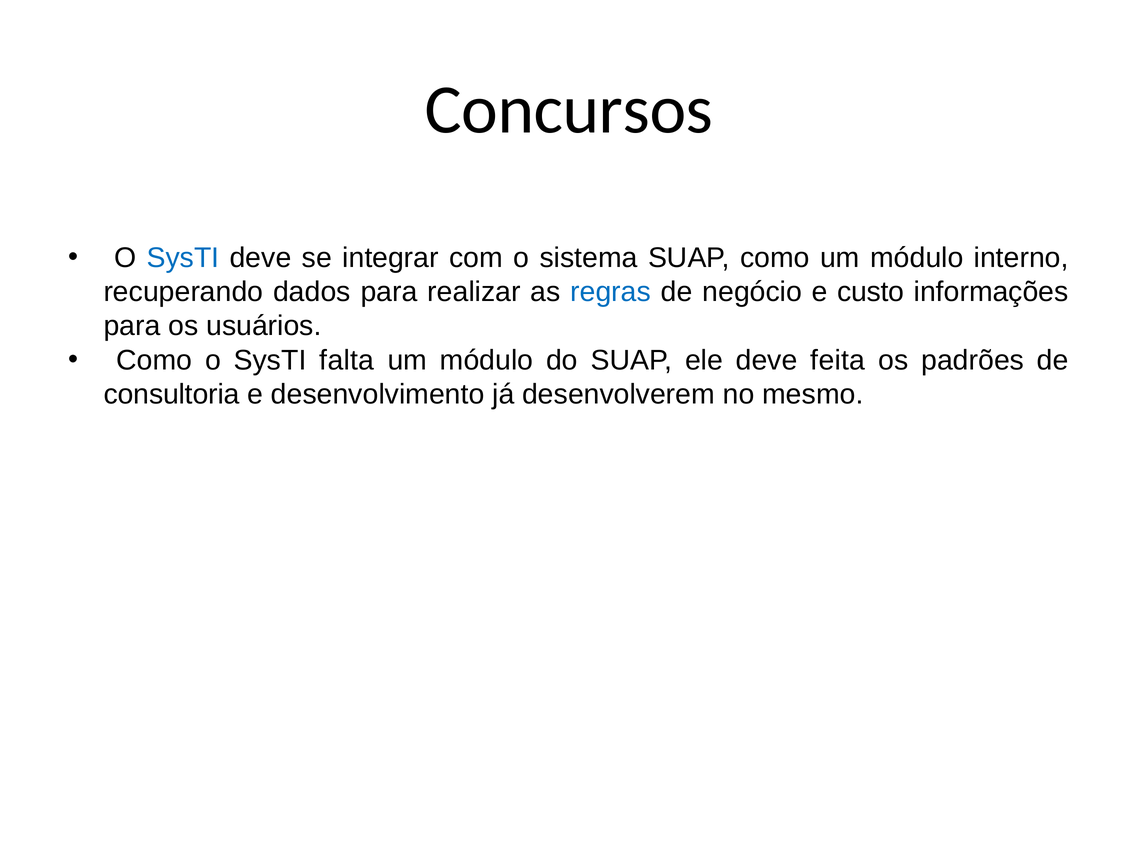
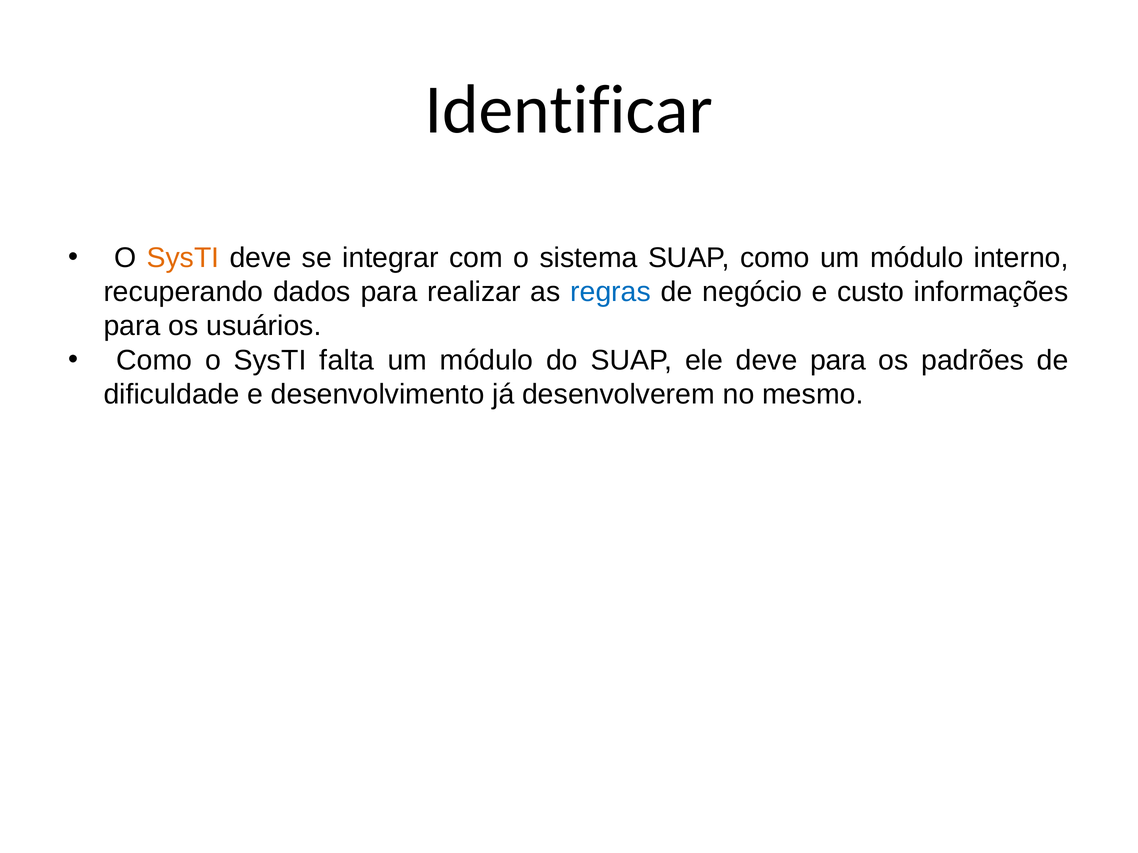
Concursos: Concursos -> Identificar (569, 110)
SysTI colour: blue -> orange (183, 258)
deve feita: feita -> para (838, 360)
consultoria: consultoria -> dificuldade (172, 395)
